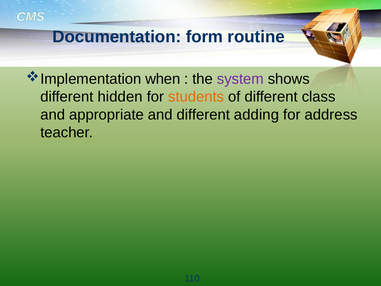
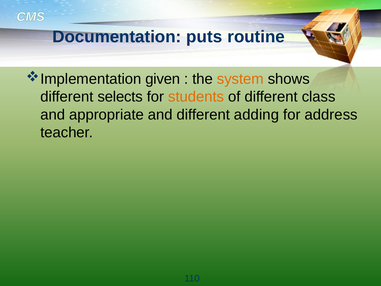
form: form -> puts (204, 37)
when: when -> given (163, 79)
system colour: purple -> orange (240, 79)
hidden: hidden -> selects (120, 97)
